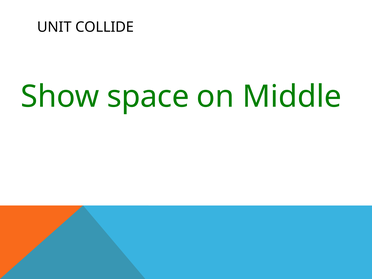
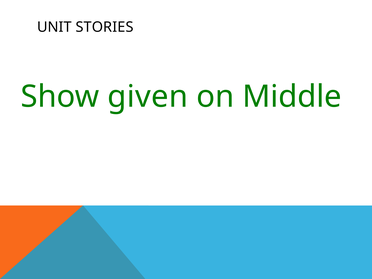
COLLIDE: COLLIDE -> STORIES (105, 27)
space: space -> given (148, 97)
